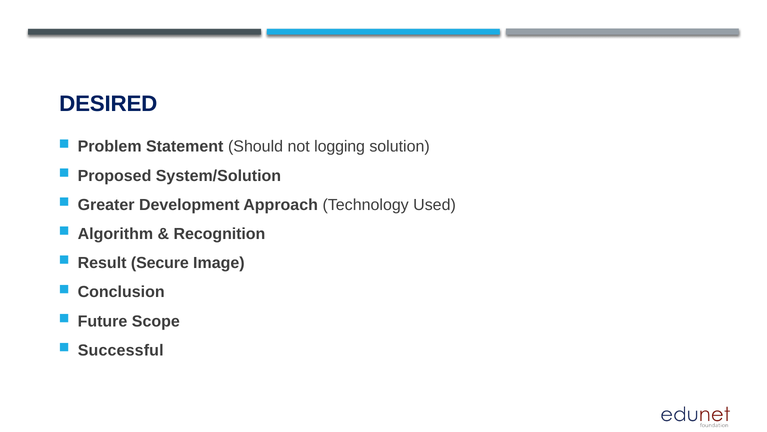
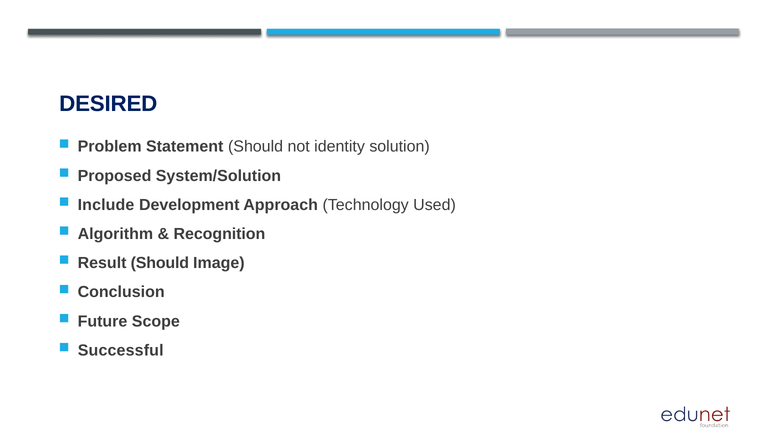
logging: logging -> identity (340, 146)
Greater: Greater -> Include (106, 205)
Result Secure: Secure -> Should (160, 263)
